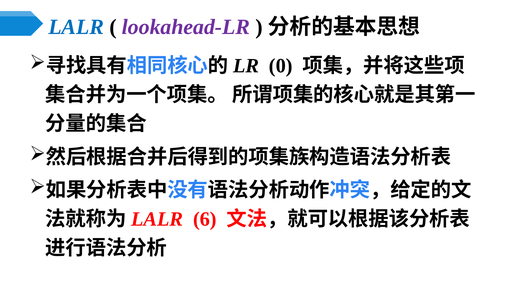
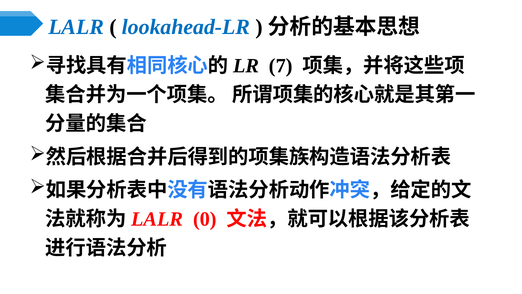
lookahead-LR colour: purple -> blue (186, 27)
0: 0 -> 7 (281, 66)
6: 6 -> 0 (205, 219)
